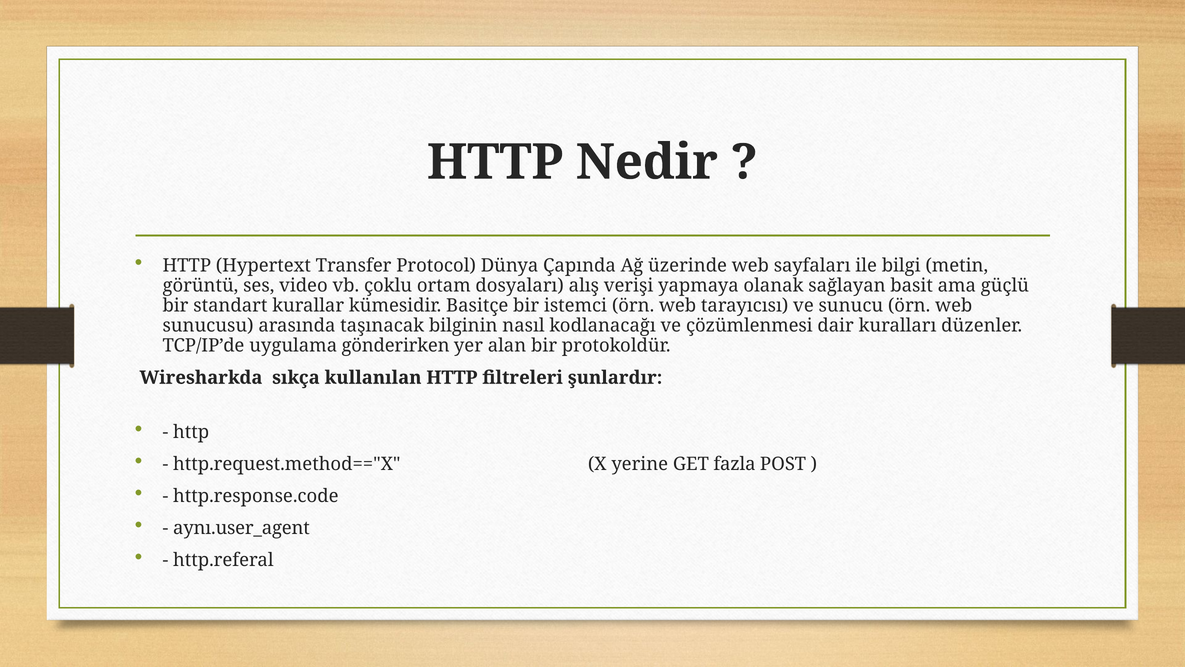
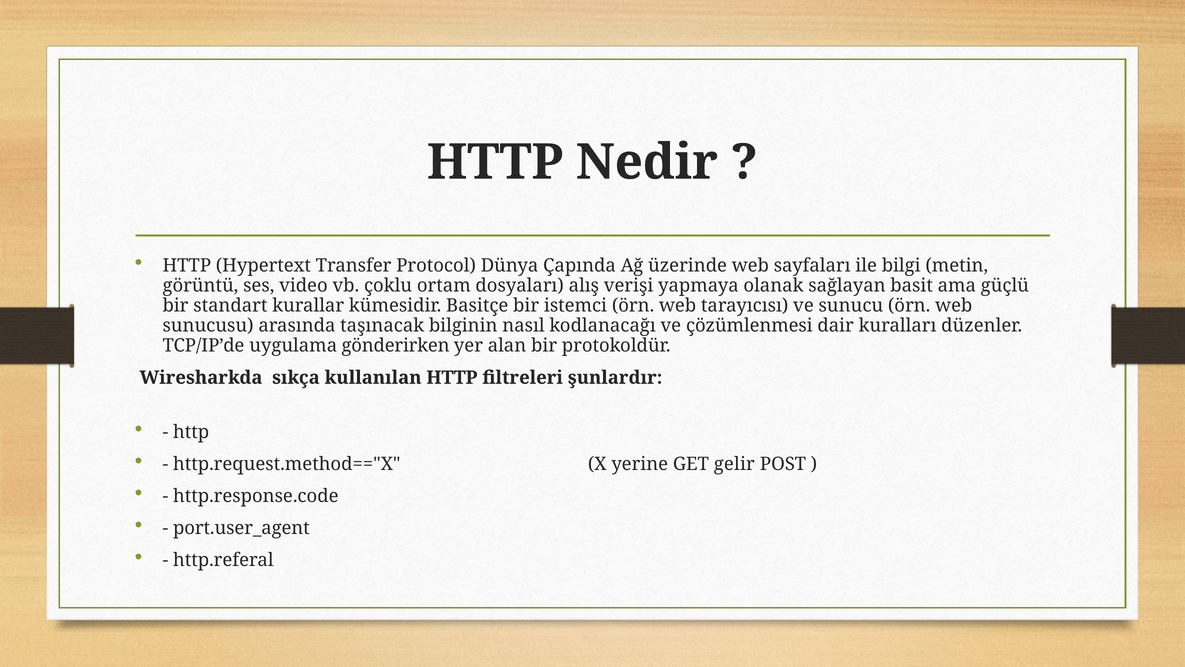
fazla: fazla -> gelir (734, 464)
aynı.user_agent: aynı.user_agent -> port.user_agent (241, 528)
